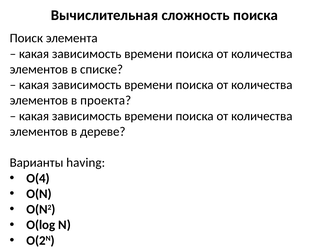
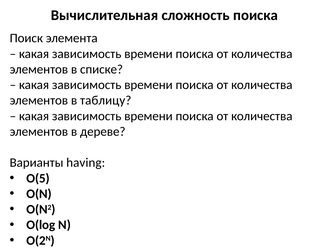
проекта: проекта -> таблицу (106, 100)
O(4: O(4 -> O(5 (38, 178)
